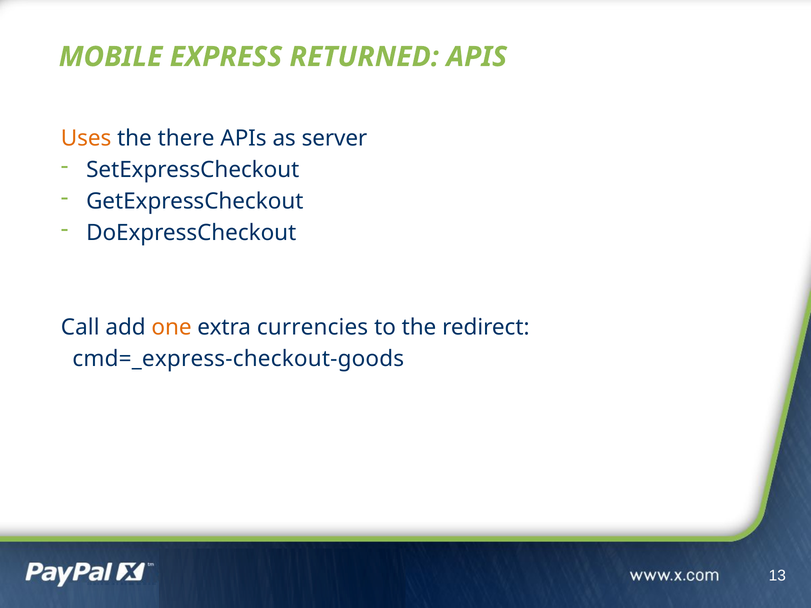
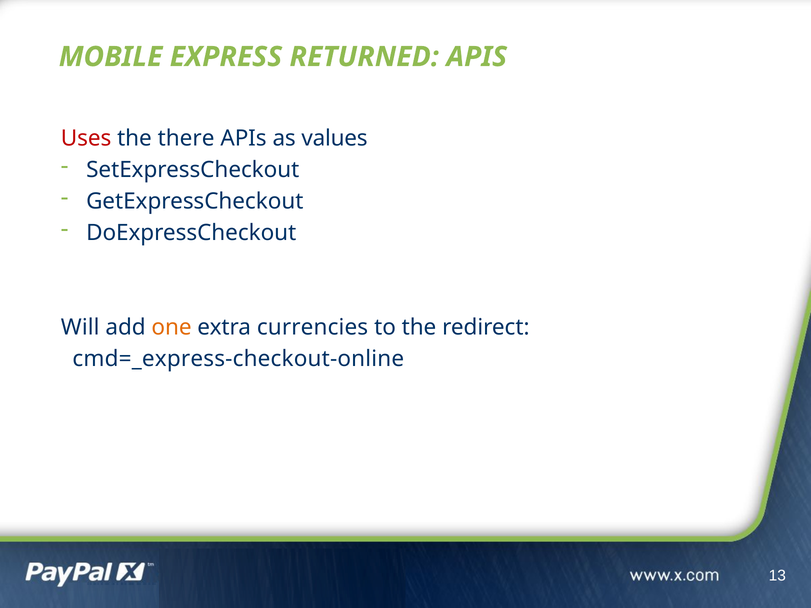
Uses colour: orange -> red (86, 138)
server: server -> values (335, 138)
Call: Call -> Will (80, 328)
cmd=_express-checkout-goods: cmd=_express-checkout-goods -> cmd=_express-checkout-online (238, 359)
